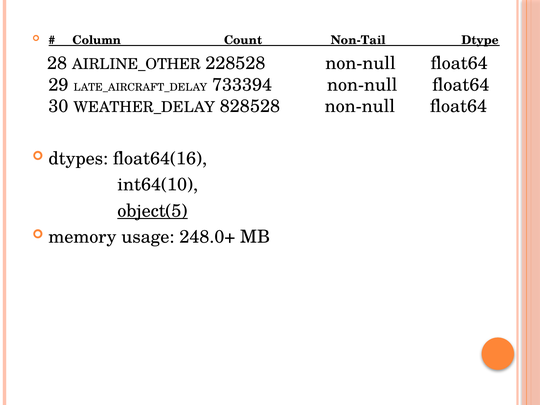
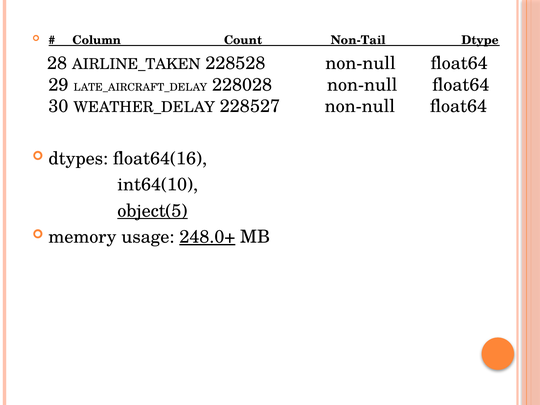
AIRLINE_OTHER: AIRLINE_OTHER -> AIRLINE_TAKEN (136, 64)
733394: 733394 -> 228028 (242, 85)
828528: 828528 -> 228527 (250, 106)
248.0+ underline: none -> present (207, 237)
